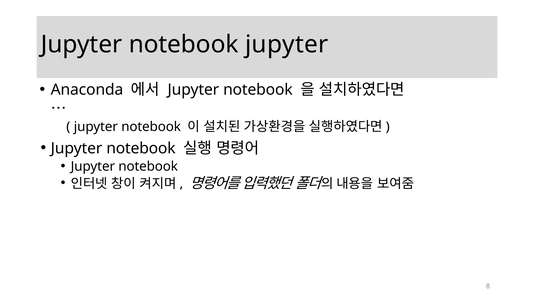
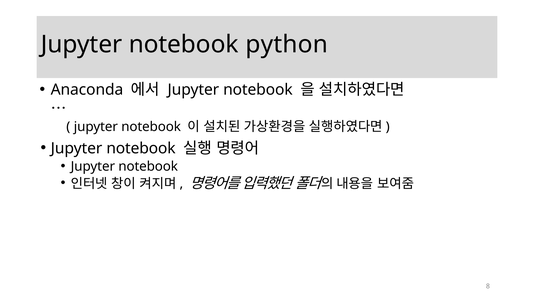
notebook jupyter: jupyter -> python (287, 44)
